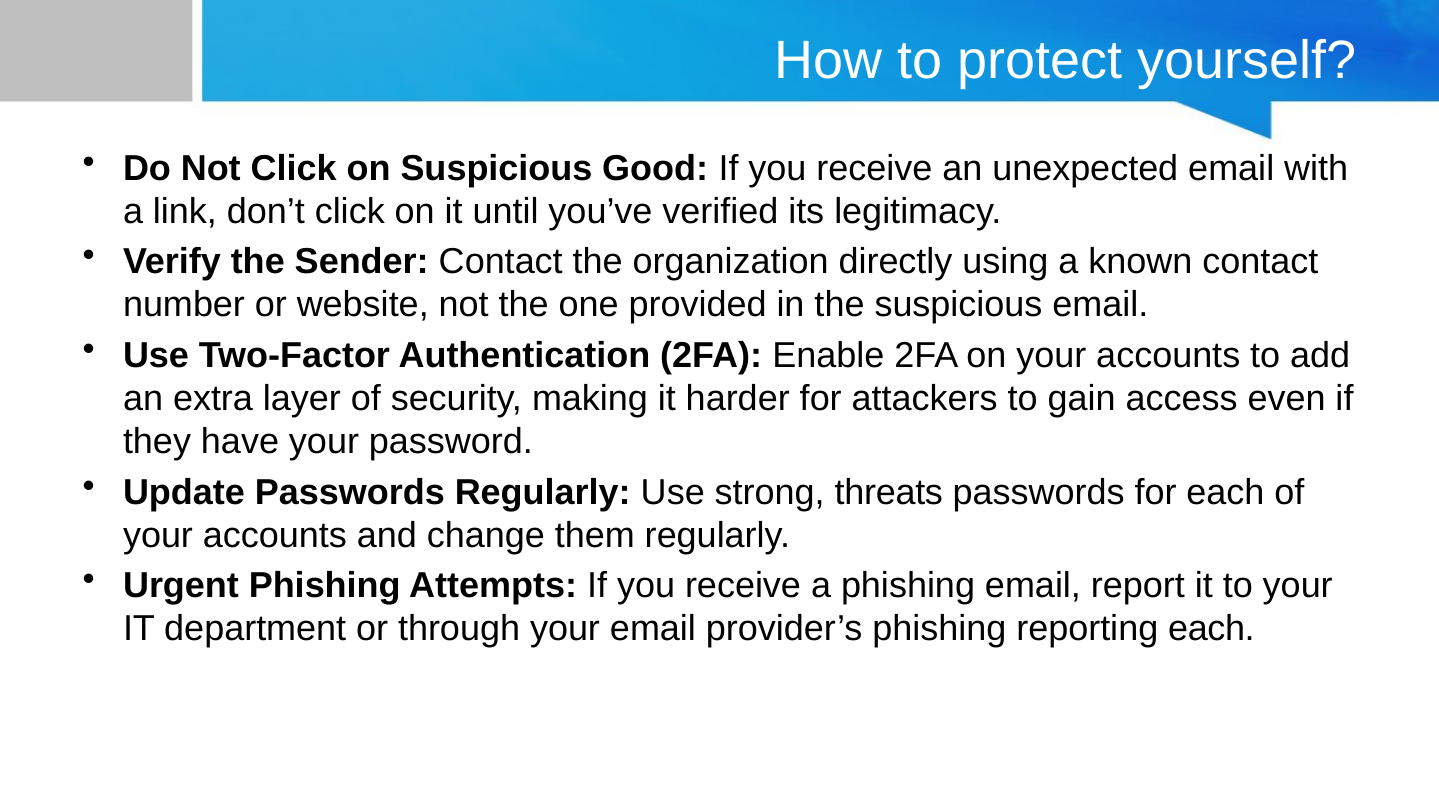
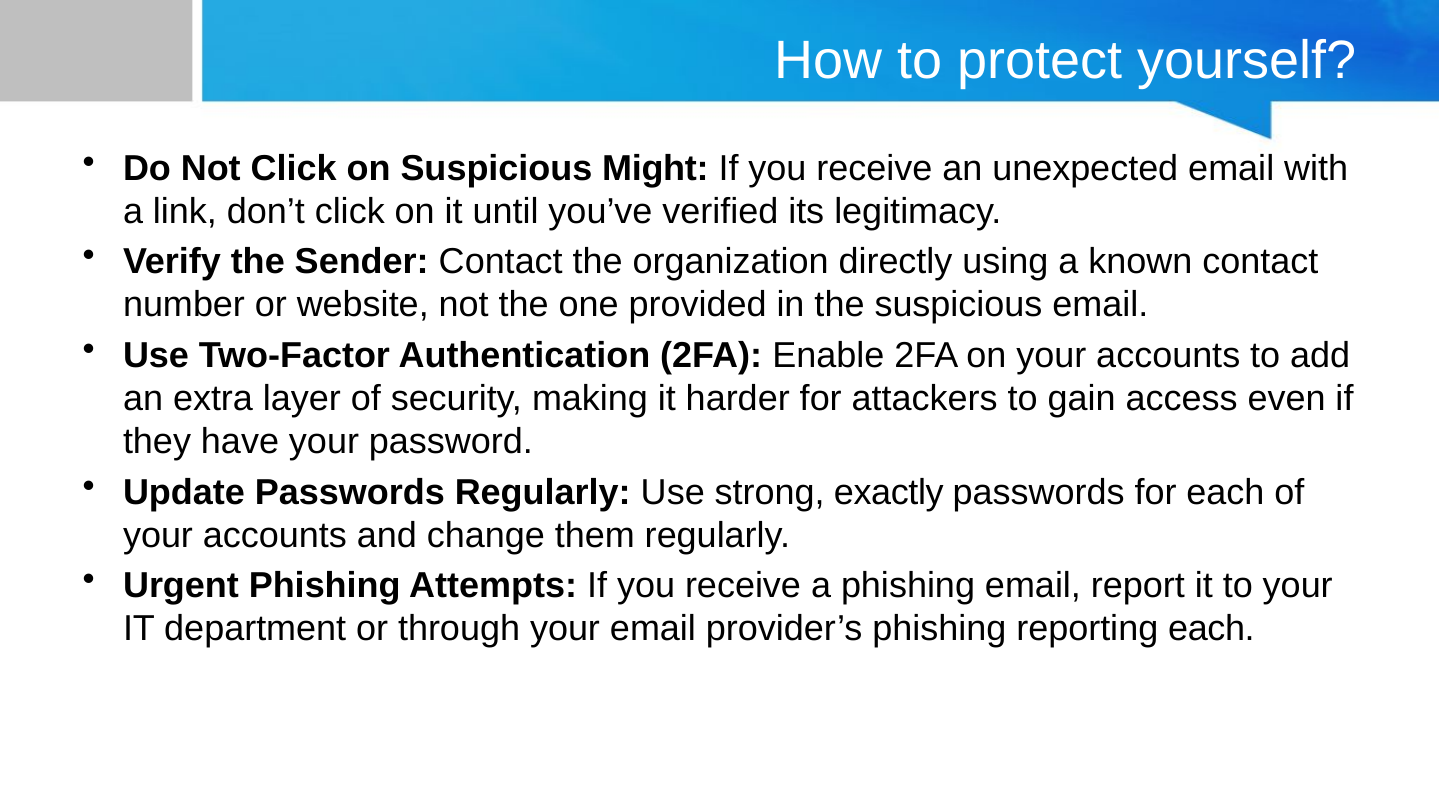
Good: Good -> Might (655, 168)
threats: threats -> exactly (889, 492)
